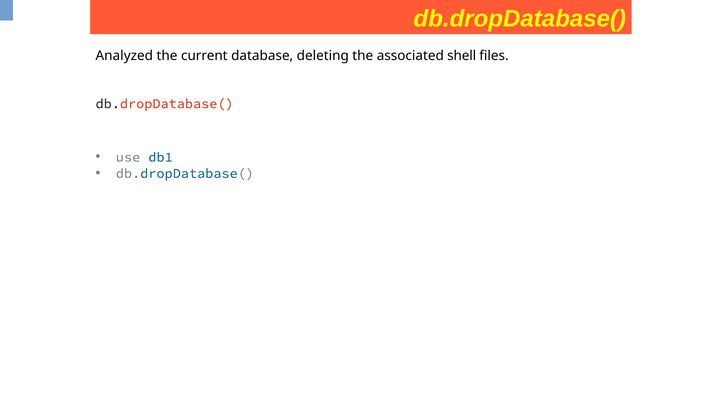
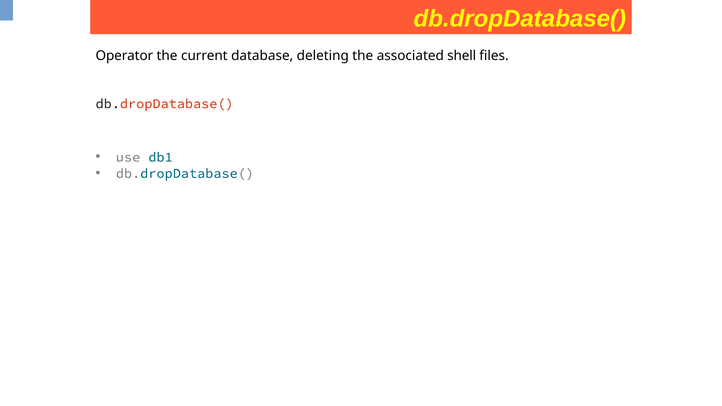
Analyzed: Analyzed -> Operator (124, 56)
